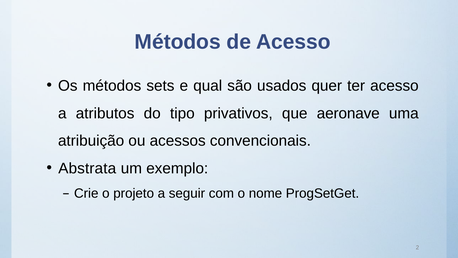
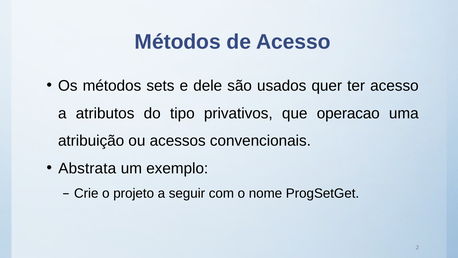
qual: qual -> dele (208, 86)
aeronave: aeronave -> operacao (348, 113)
